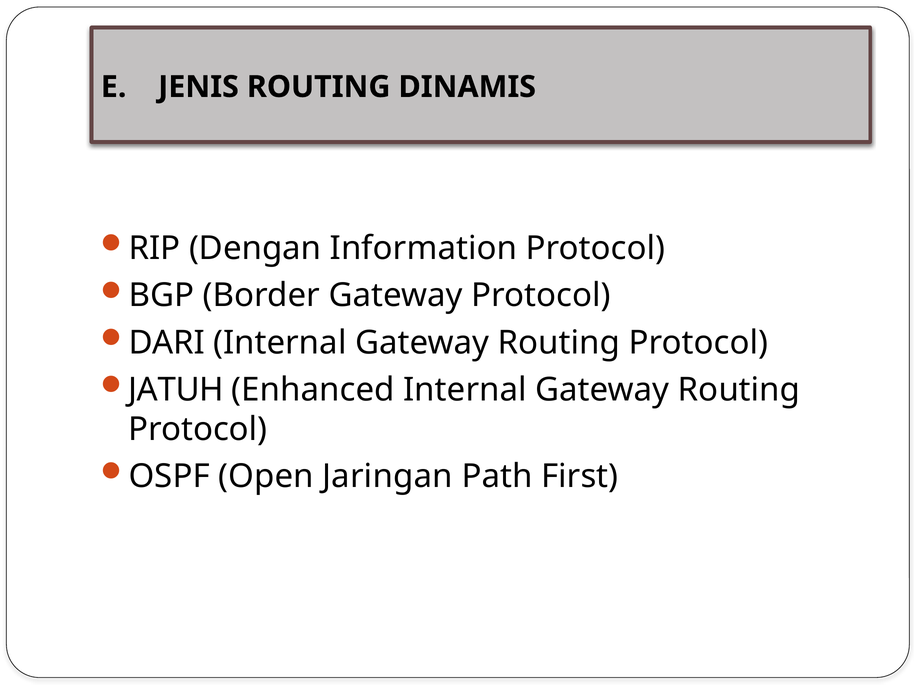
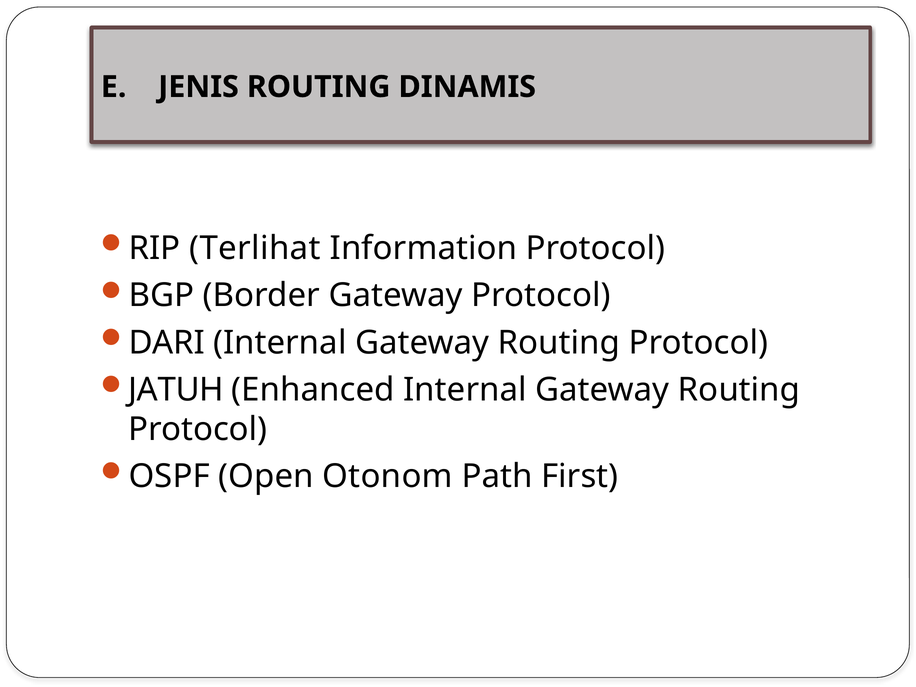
Dengan: Dengan -> Terlihat (255, 249)
Jaringan: Jaringan -> Otonom (387, 476)
